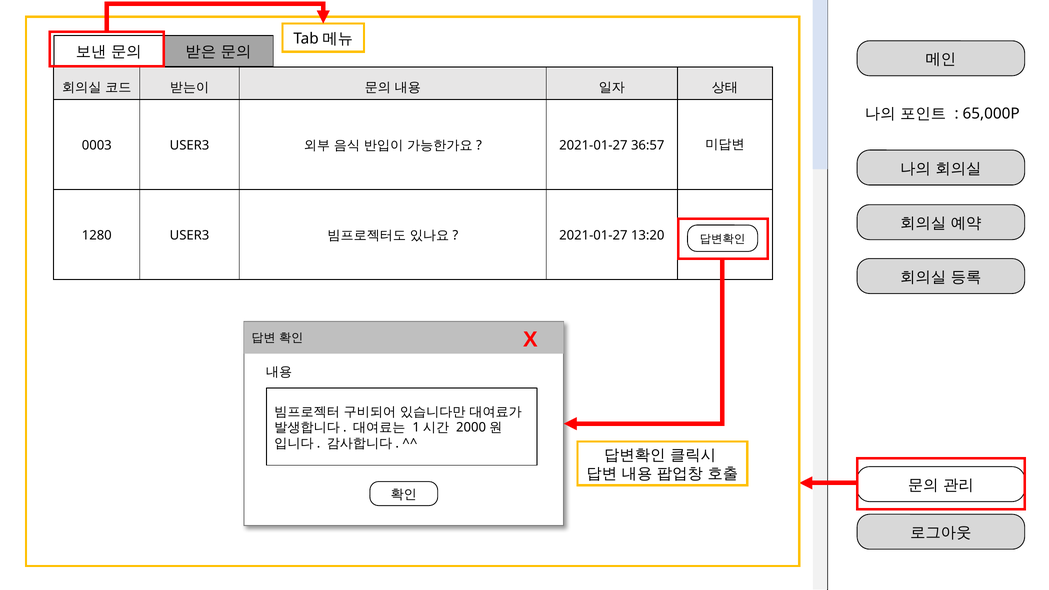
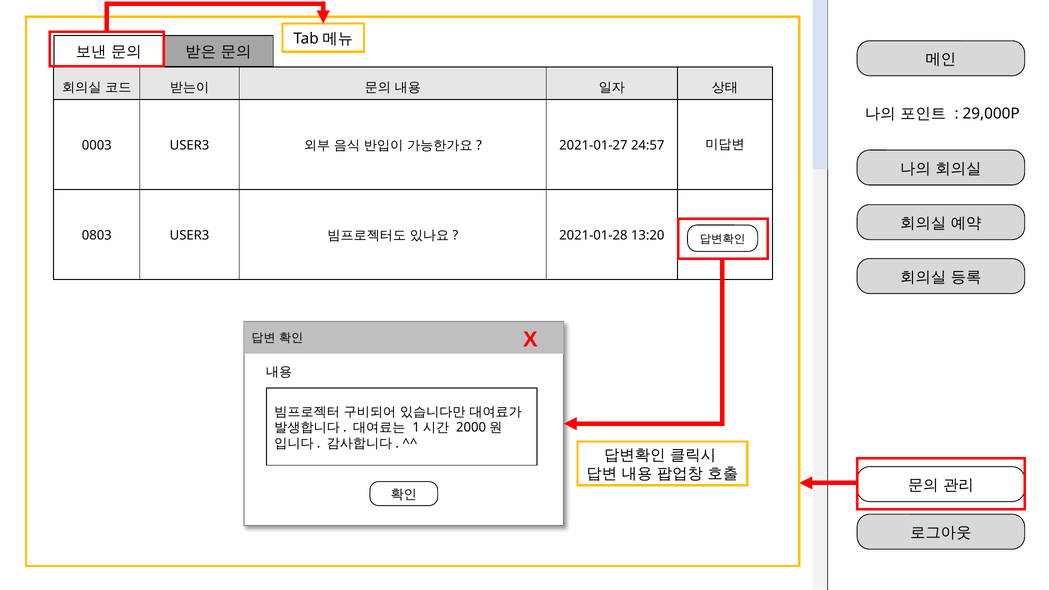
65,000P: 65,000P -> 29,000P (991, 114)
36:57: 36:57 -> 24:57 (648, 145)
1280: 1280 -> 0803 (97, 235)
2021-01-27: 2021-01-27 -> 2021-01-28 (593, 235)
